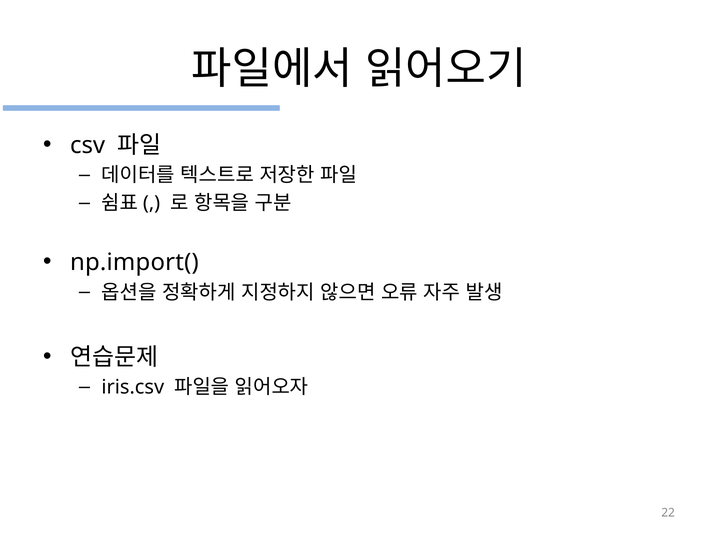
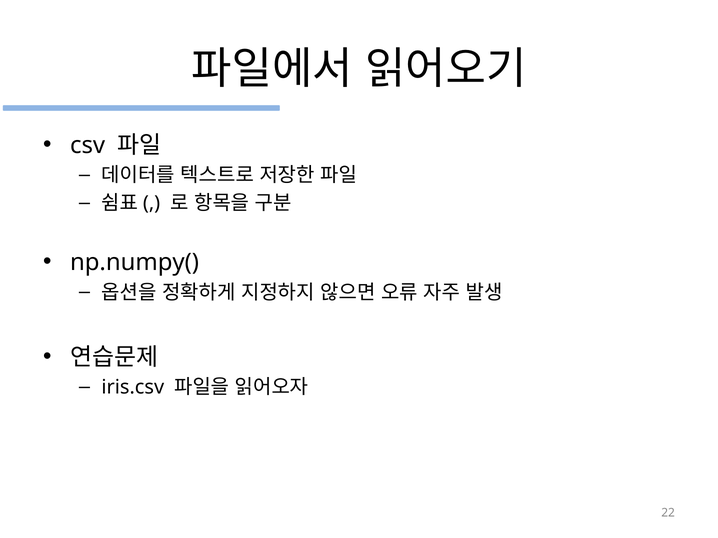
np.import(: np.import( -> np.numpy( (135, 263)
